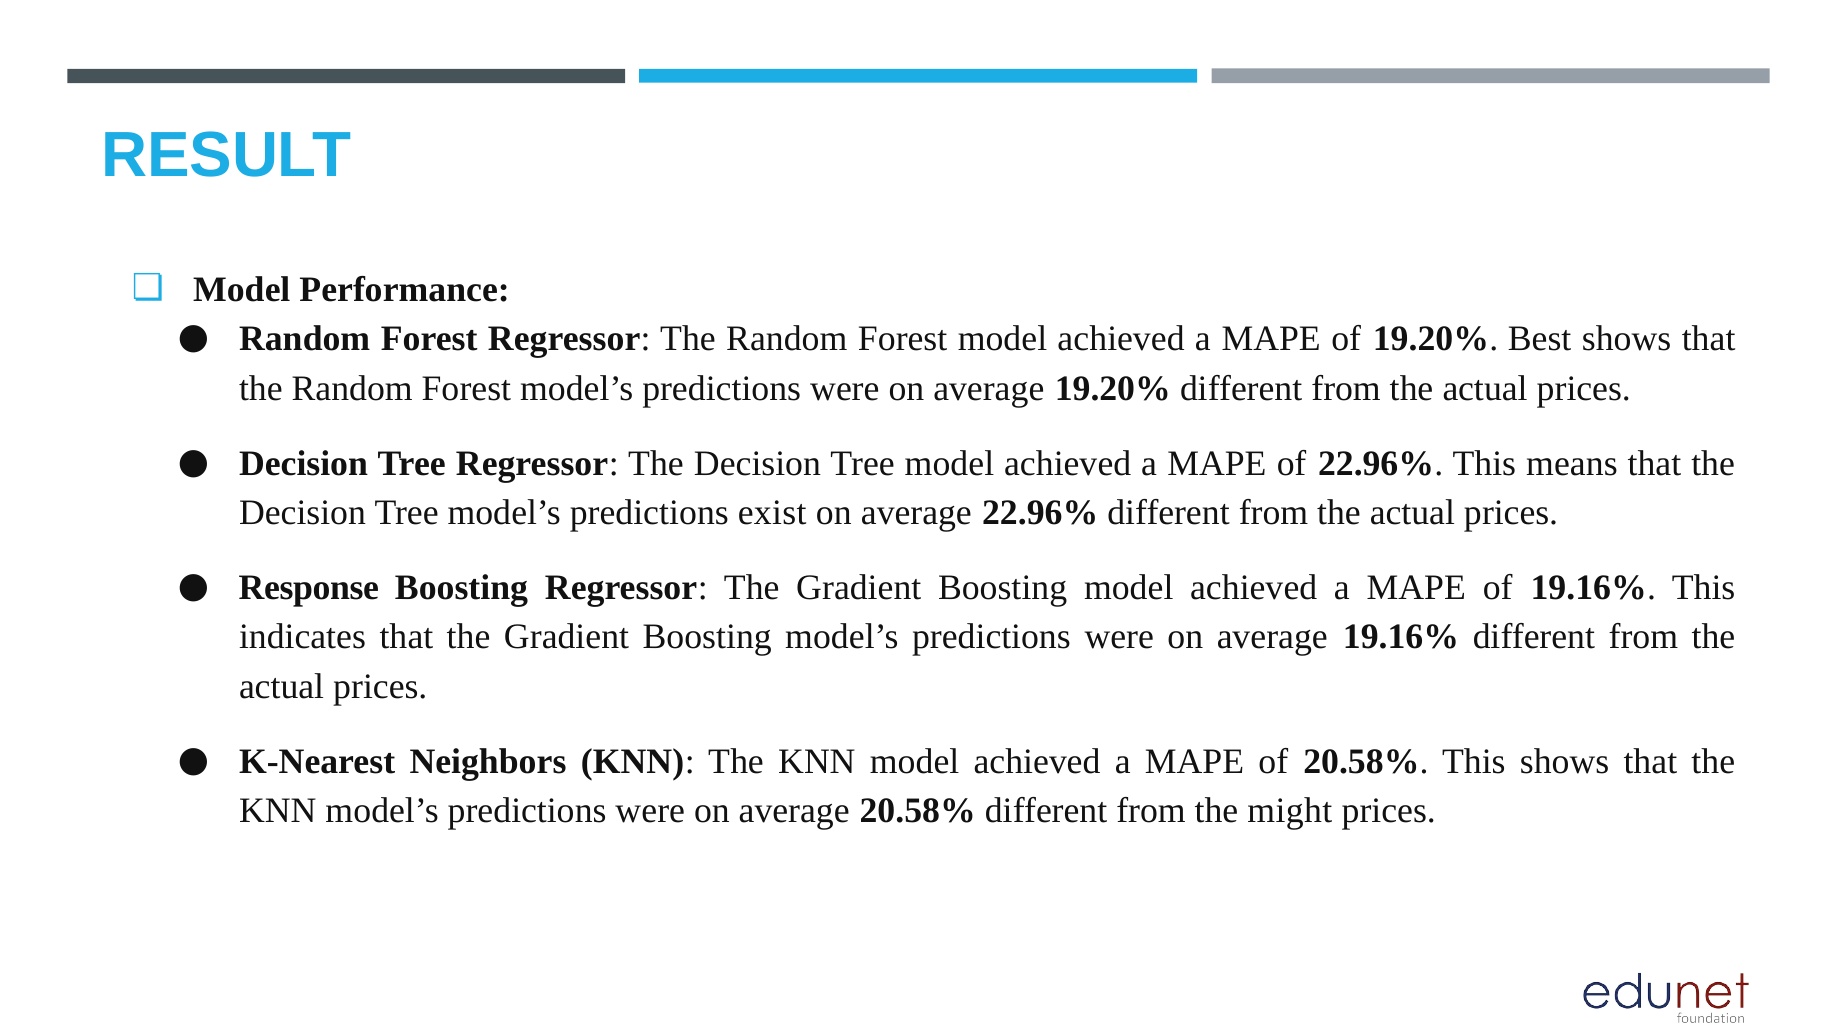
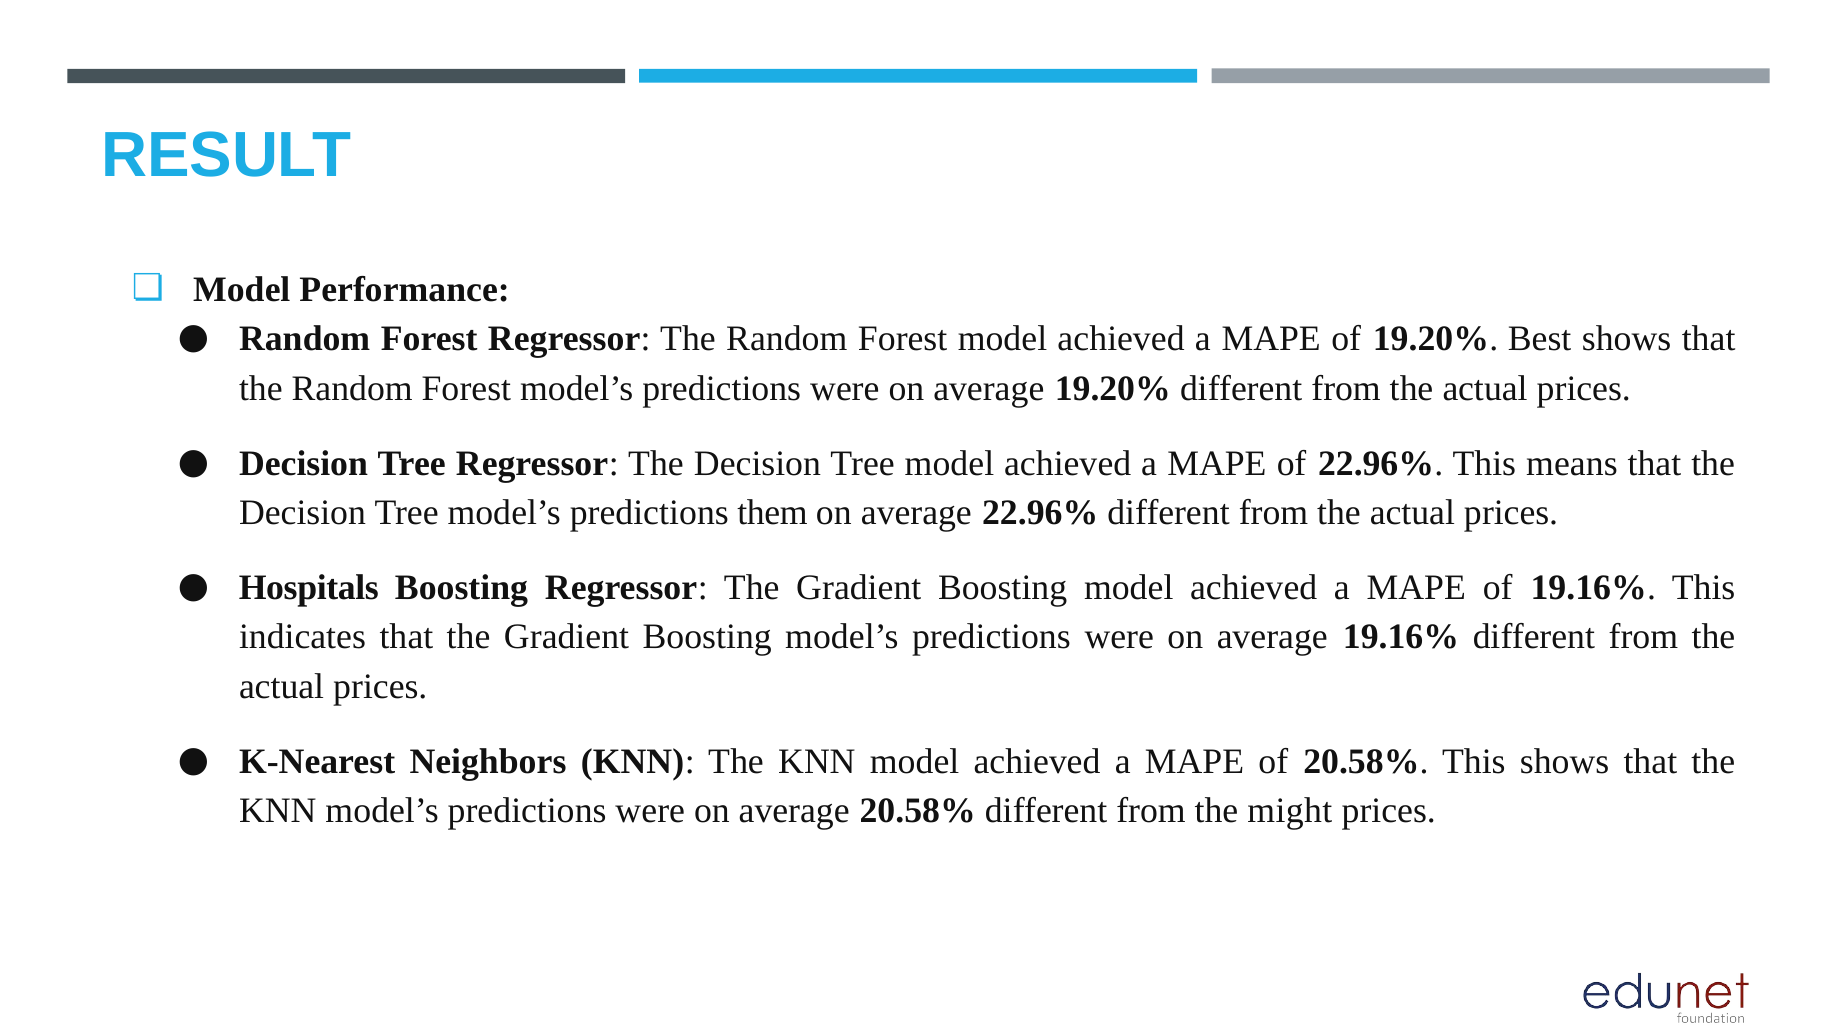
exist: exist -> them (773, 512)
Response: Response -> Hospitals (309, 587)
